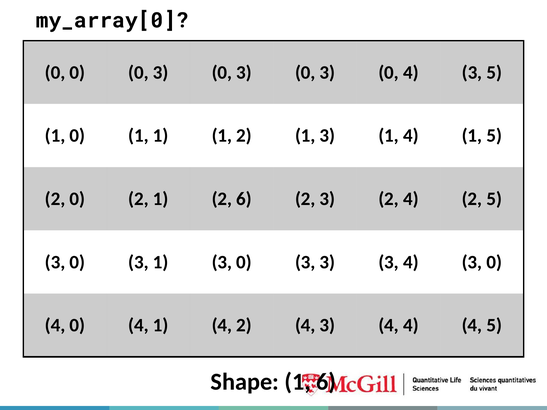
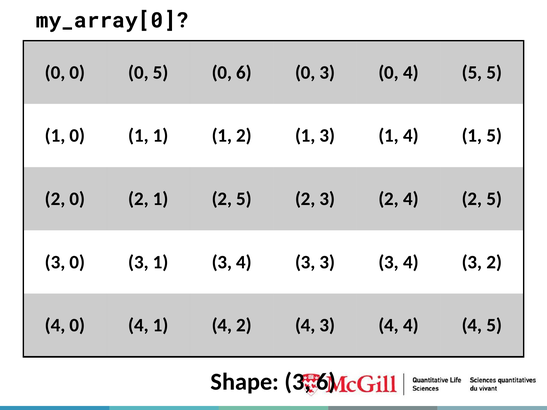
0 0 3: 3 -> 5 (161, 72)
3: 3 -> 6 (244, 72)
0 4 3: 3 -> 5 (472, 72)
1 2 6: 6 -> 5 (244, 199)
1 3 0: 0 -> 4 (244, 262)
4 3 0: 0 -> 2 (494, 262)
Shape 1: 1 -> 3 (298, 382)
